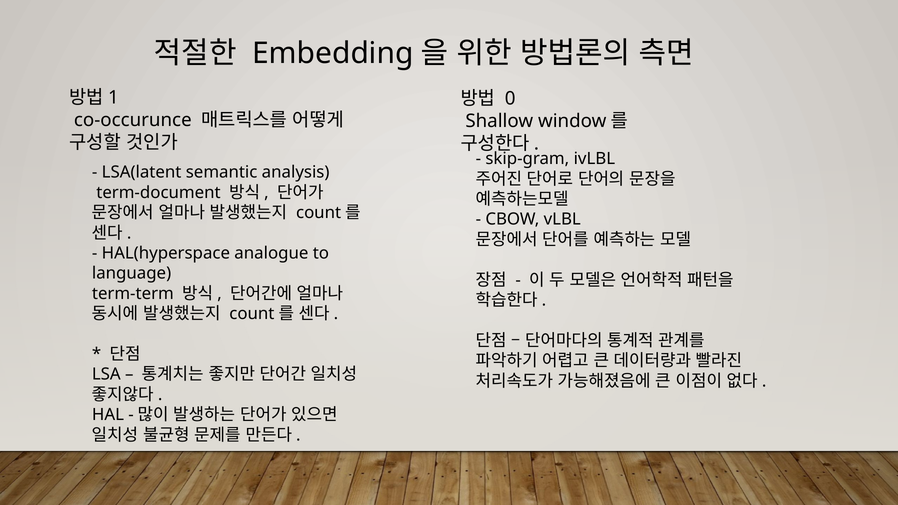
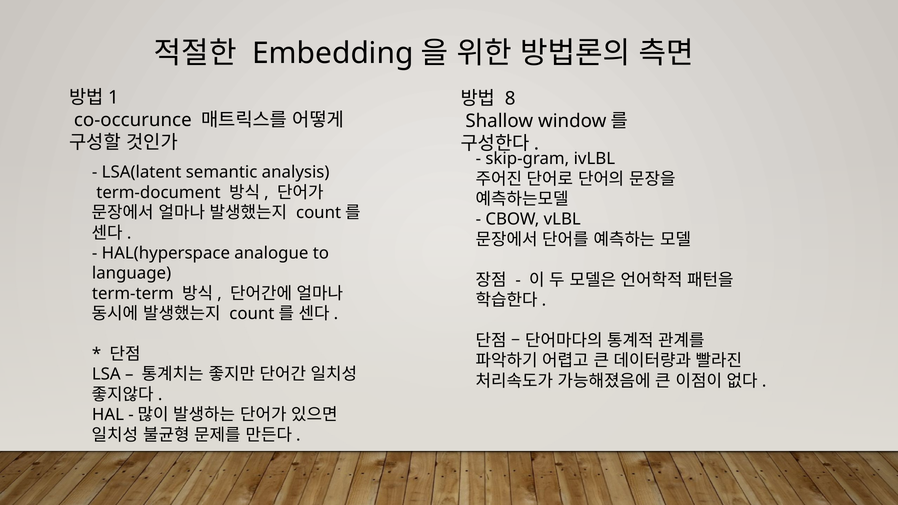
0: 0 -> 8 (510, 98)
